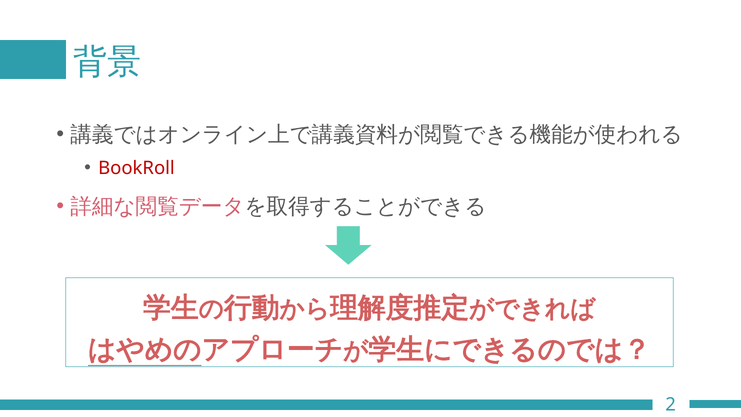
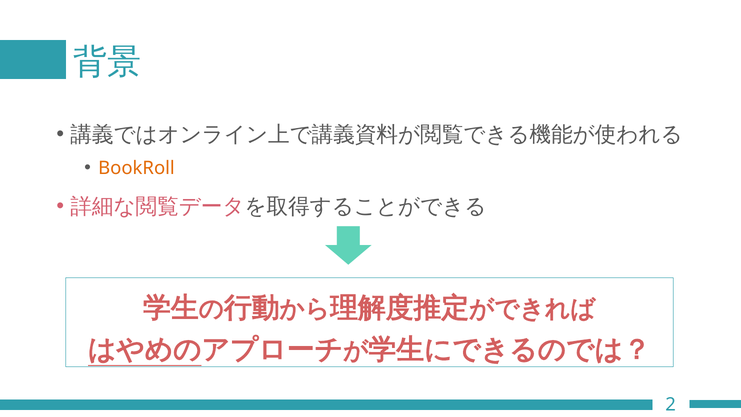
BookRoll colour: red -> orange (136, 168)
